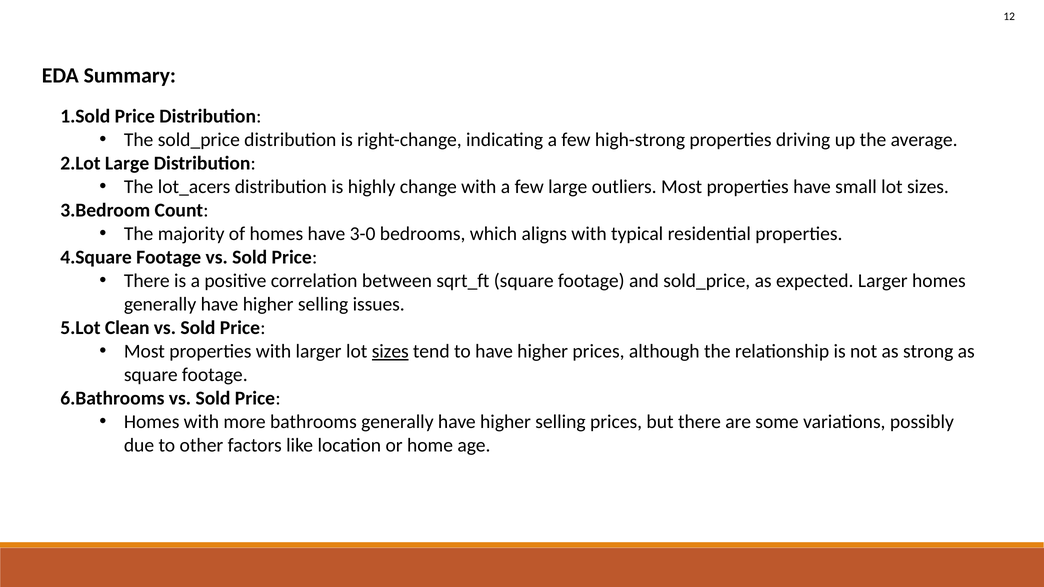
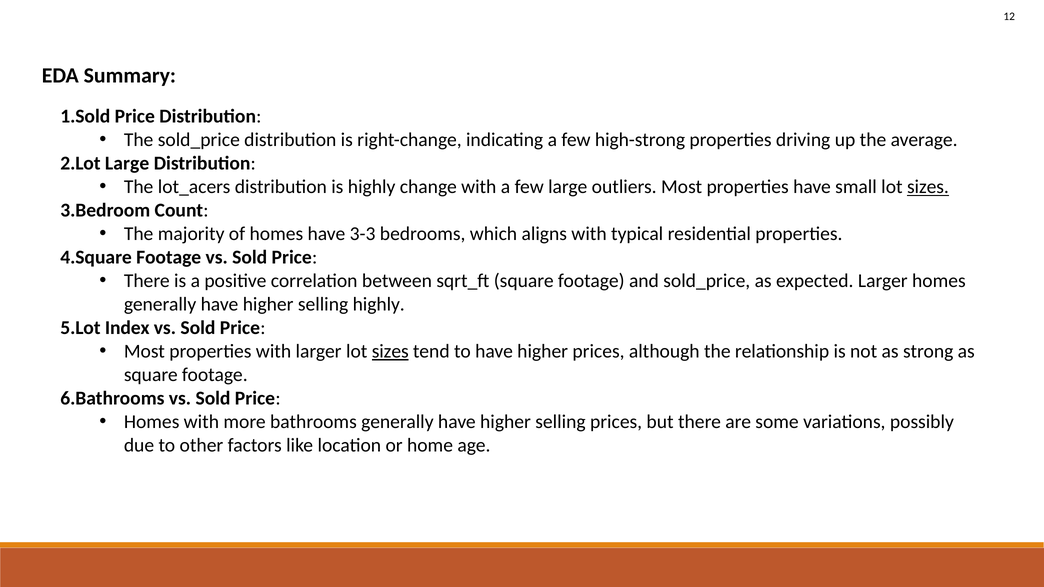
sizes underline: none -> present (928, 187)
3-0: 3-0 -> 3-3 (363, 234)
selling issues: issues -> highly (379, 304)
Clean: Clean -> Index (127, 328)
